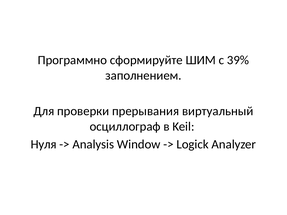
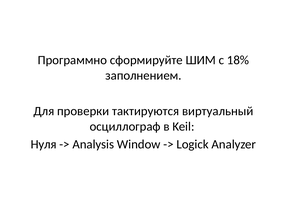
39%: 39% -> 18% (238, 60)
прерывания: прерывания -> тактируются (146, 111)
